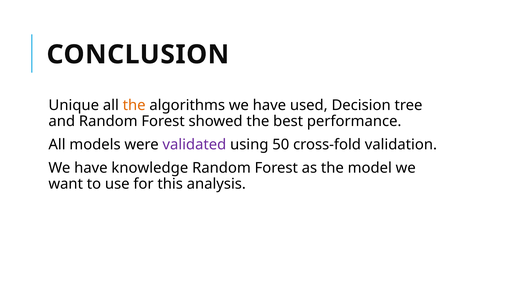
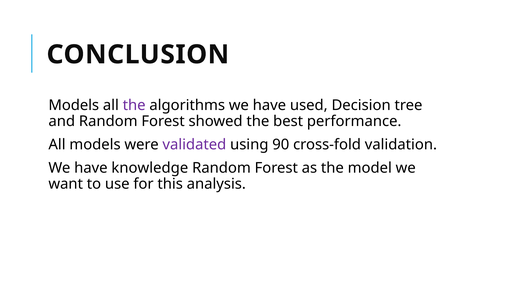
Unique: Unique -> Models (74, 105)
the colour: orange -> purple (134, 105)
50: 50 -> 90 (281, 145)
